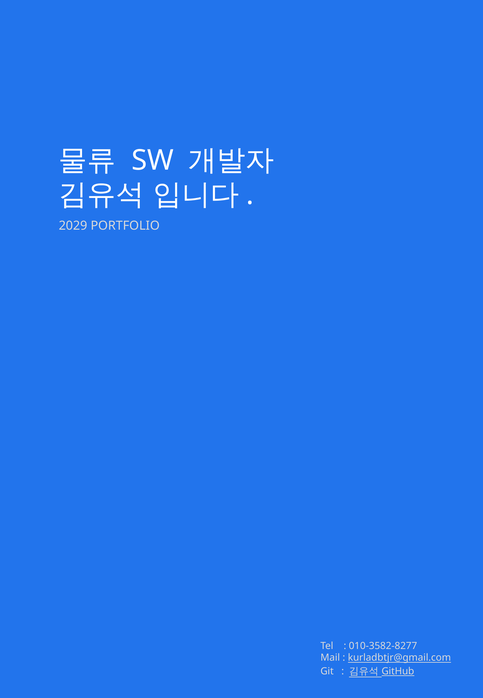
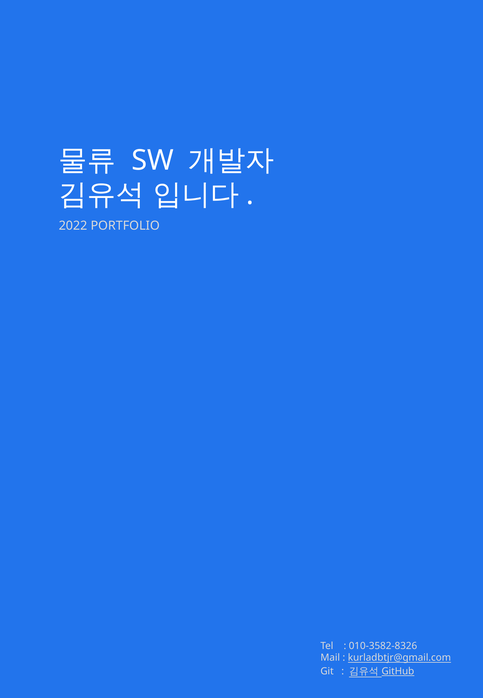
2029: 2029 -> 2022 (73, 225)
010-3582-8277: 010-3582-8277 -> 010-3582-8326 (383, 646)
